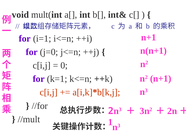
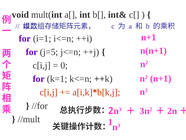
j=0: j=0 -> j=5 (49, 52)
